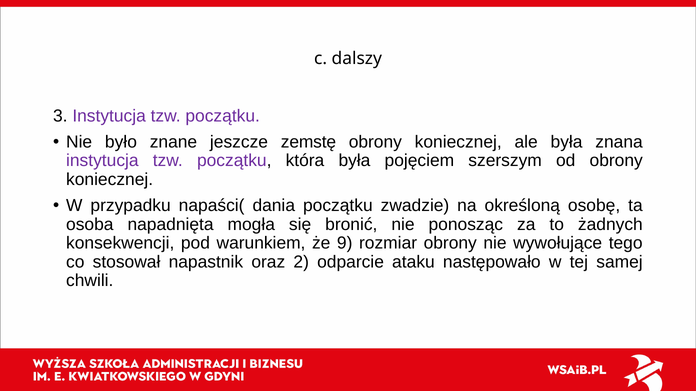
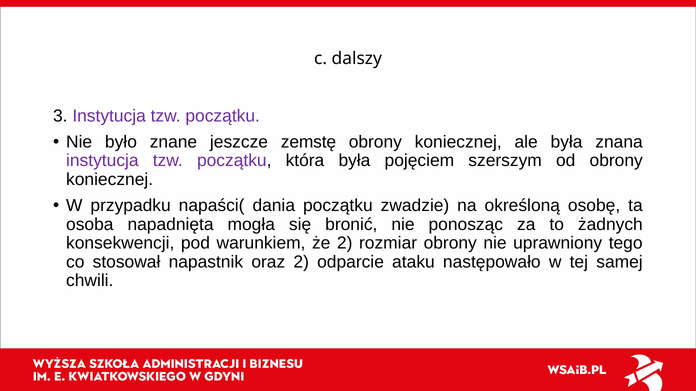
że 9: 9 -> 2 (345, 243)
wywołujące: wywołujące -> uprawniony (558, 243)
